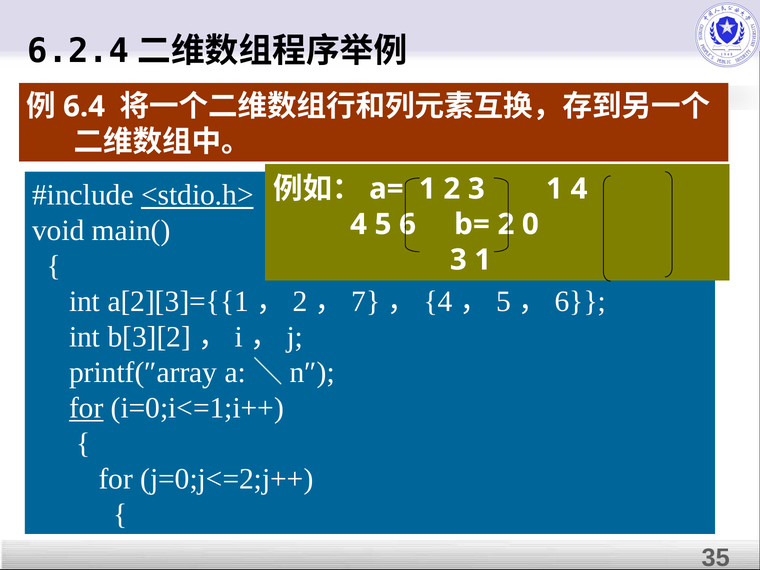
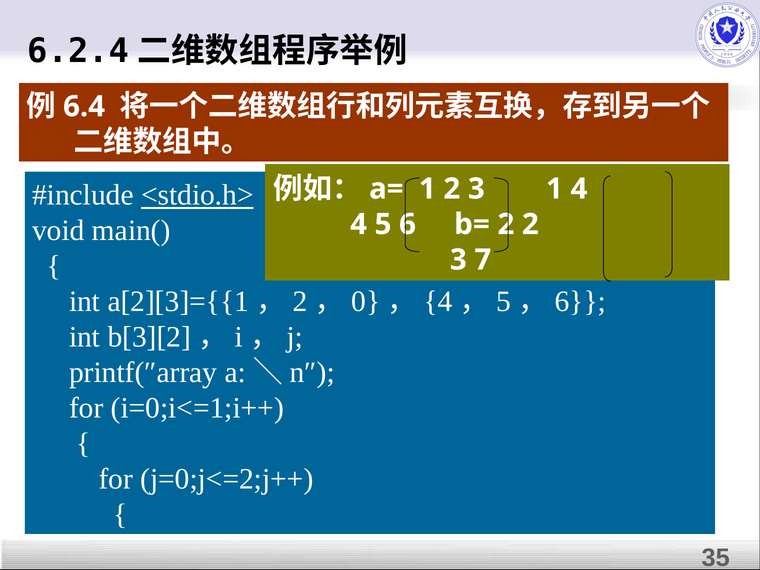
2 0: 0 -> 2 (530, 224)
1: 1 -> 7 (483, 260)
7: 7 -> 0 (366, 302)
for underline: present -> none (86, 408)
